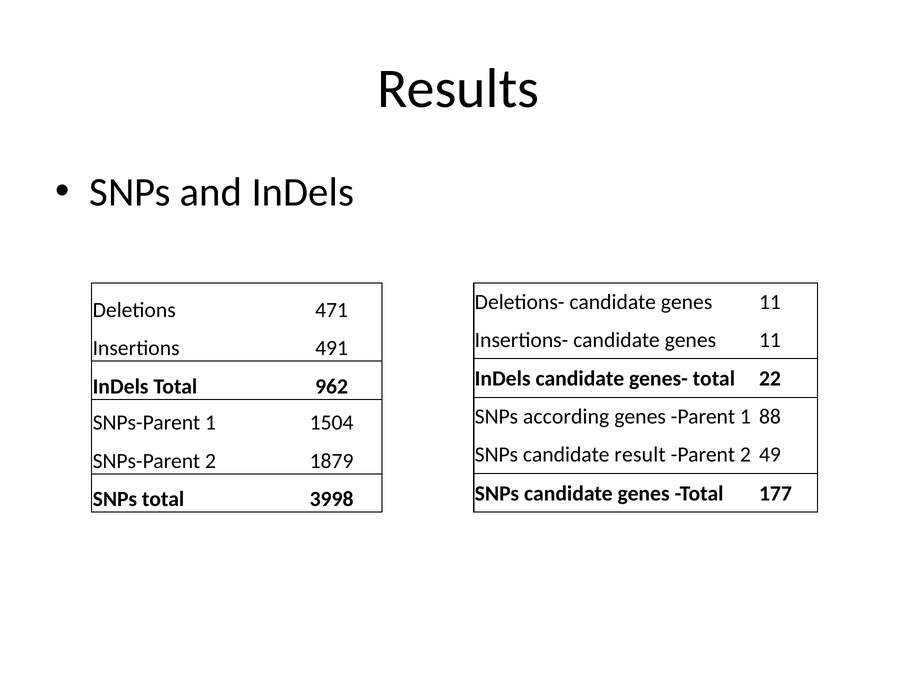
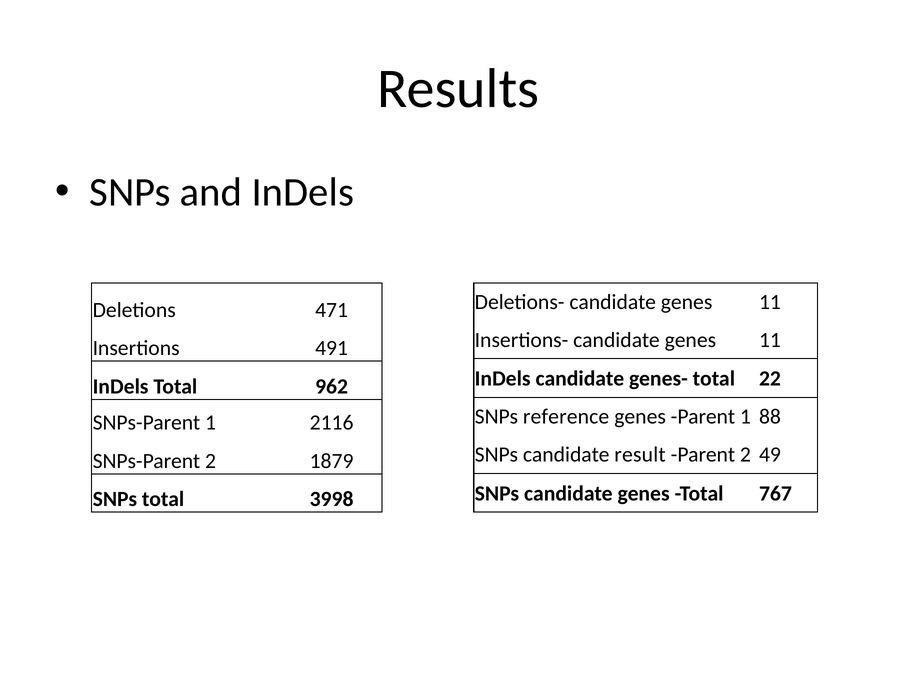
according: according -> reference (566, 417)
1504: 1504 -> 2116 (332, 423)
177: 177 -> 767 (775, 493)
